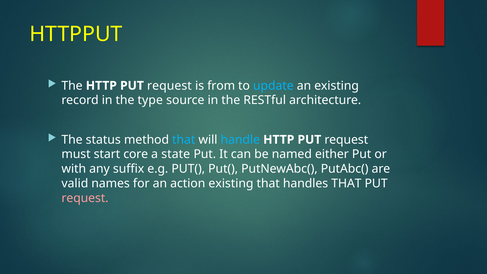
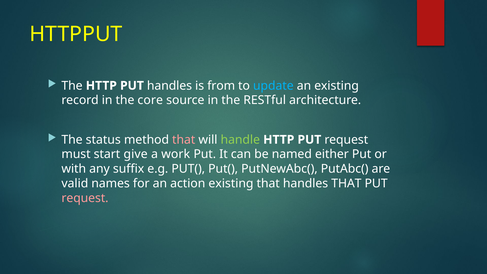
The HTTP PUT request: request -> handles (170, 86)
type: type -> core (150, 100)
that colour: light blue -> pink (184, 140)
handle colour: light blue -> light green (240, 140)
core: core -> give (136, 154)
state: state -> work (176, 154)
